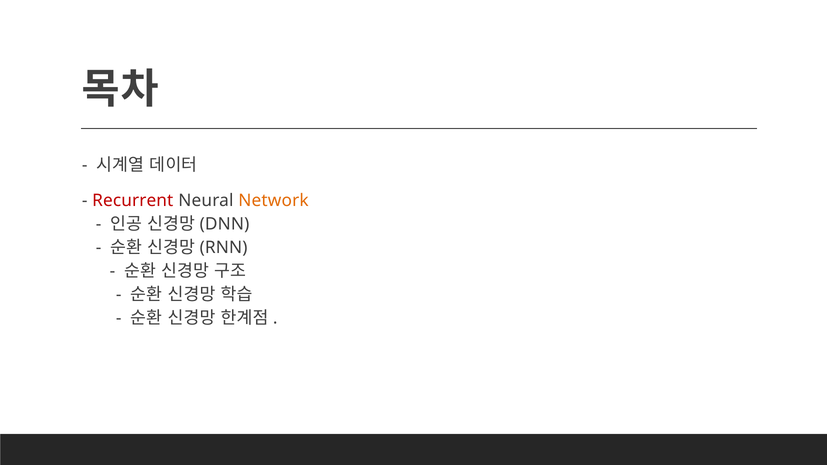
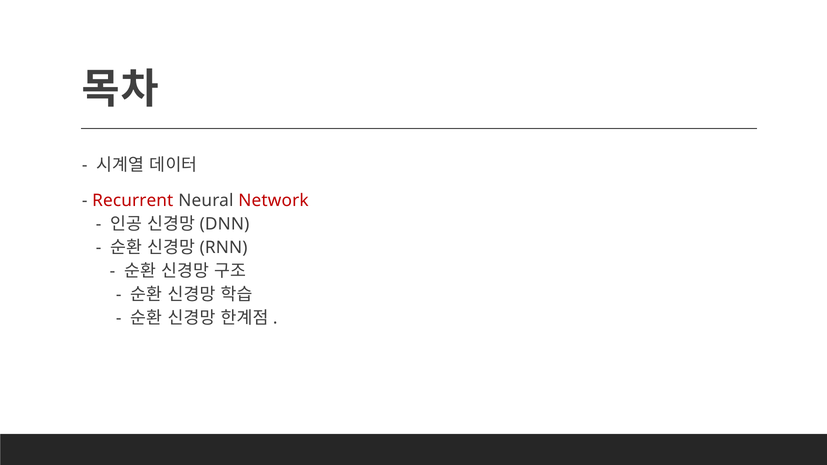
Network colour: orange -> red (273, 201)
